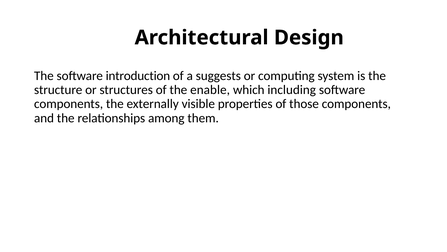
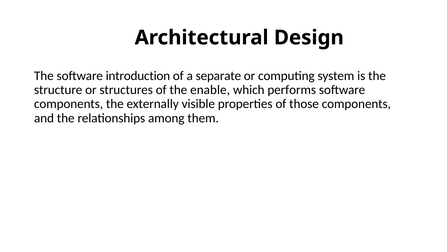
suggests: suggests -> separate (218, 76)
including: including -> performs (292, 90)
